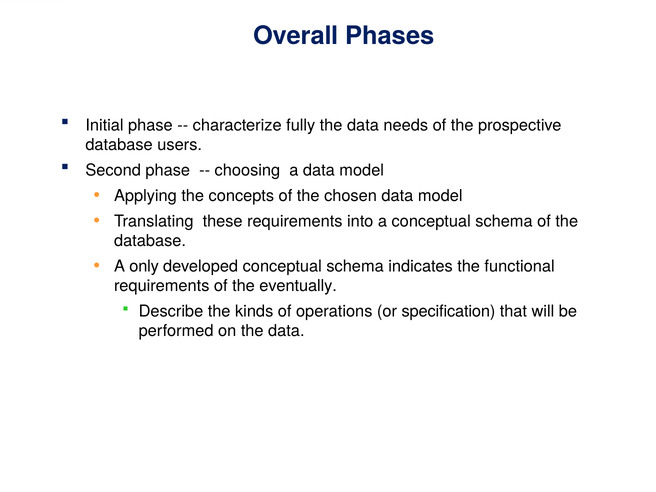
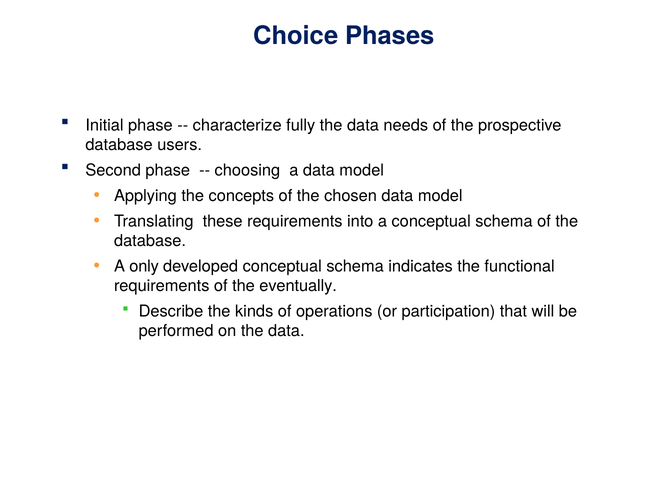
Overall: Overall -> Choice (296, 36)
specification: specification -> participation (448, 311)
